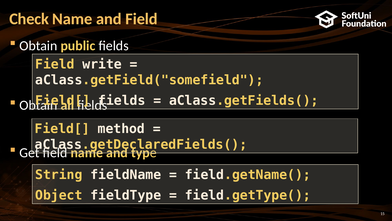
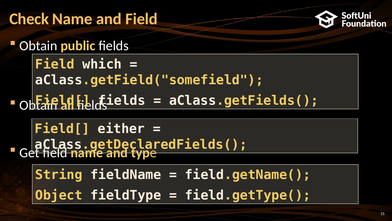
write: write -> which (102, 64)
method: method -> either (121, 129)
